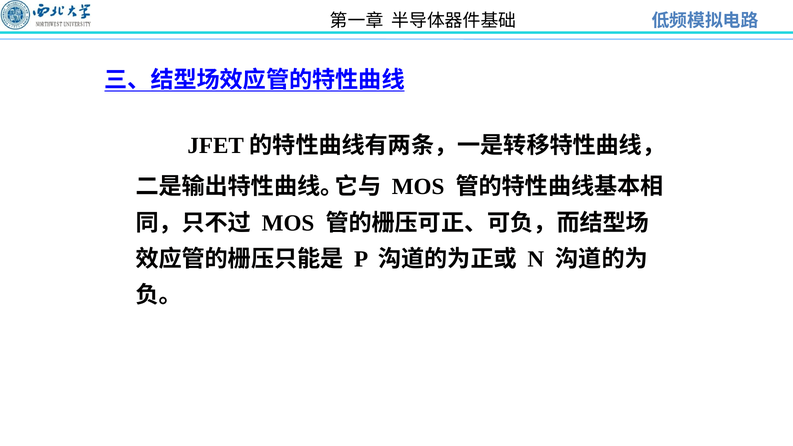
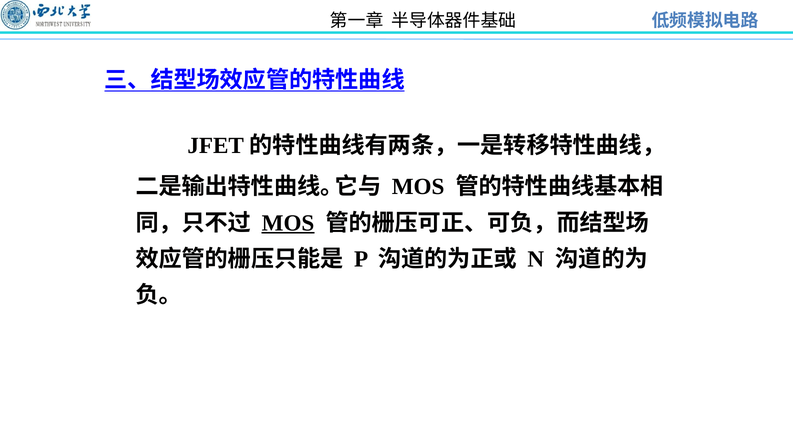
MOS underline: none -> present (288, 223)
